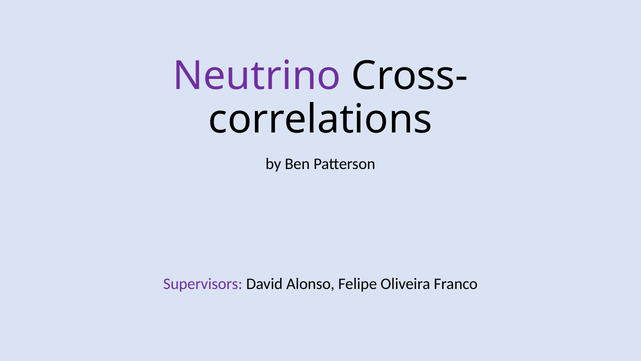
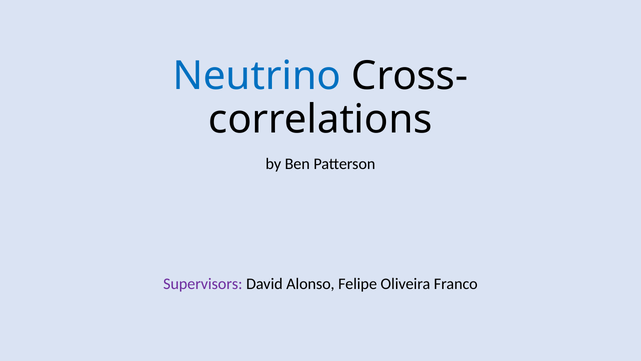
Neutrino colour: purple -> blue (257, 76)
